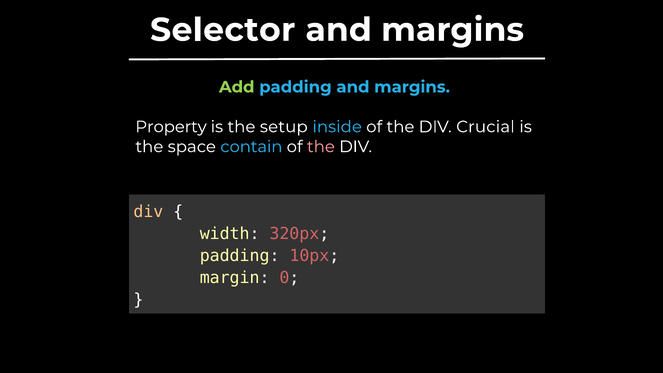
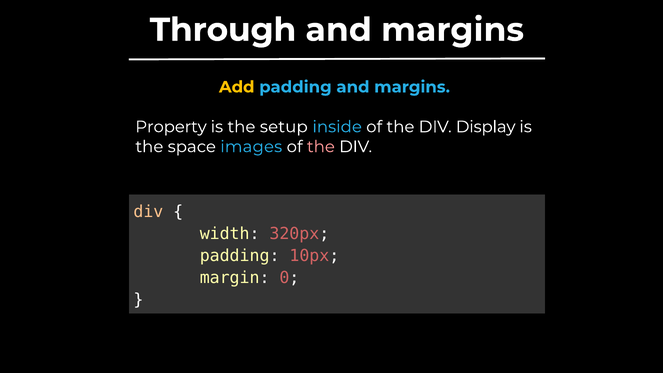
Selector: Selector -> Through (223, 30)
Add colour: light green -> yellow (237, 87)
Crucial: Crucial -> Display (486, 127)
contain: contain -> images (251, 147)
